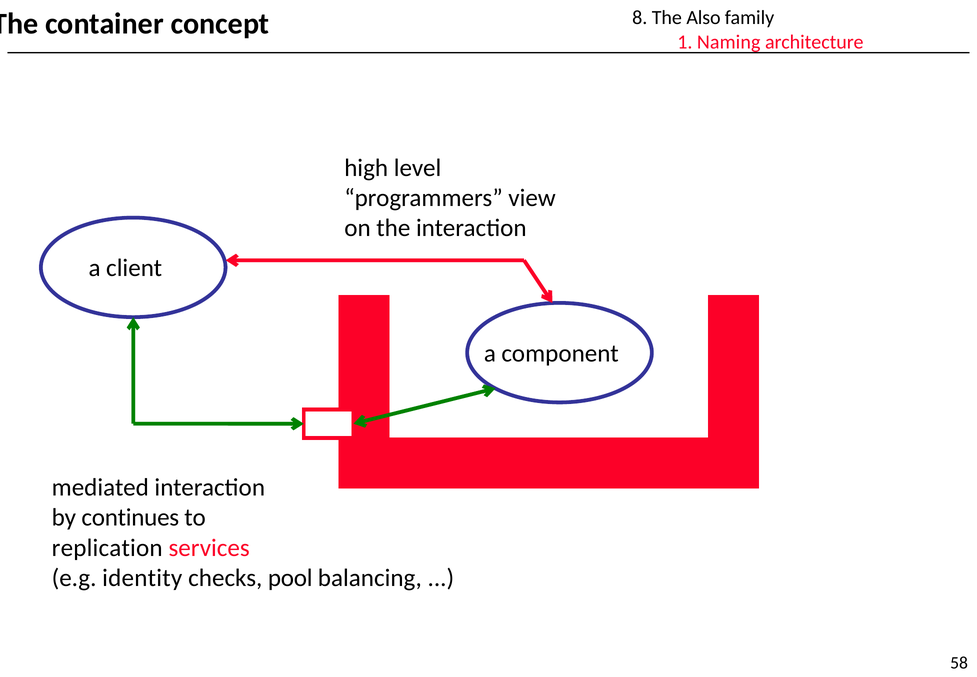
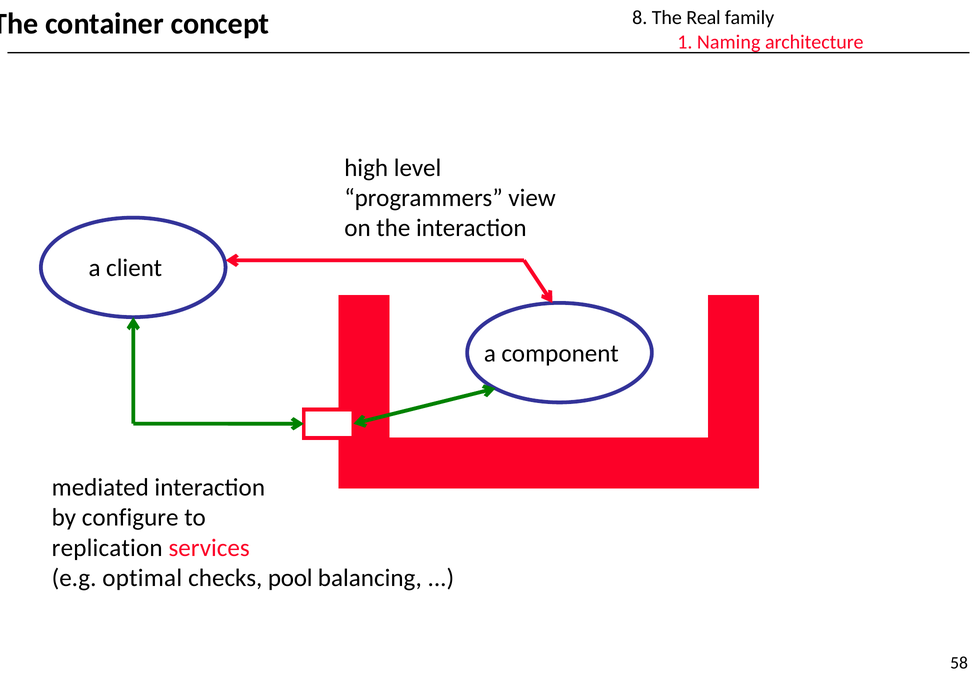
Also: Also -> Real (704, 18)
continues: continues -> configure (130, 517)
identity: identity -> optimal (142, 578)
